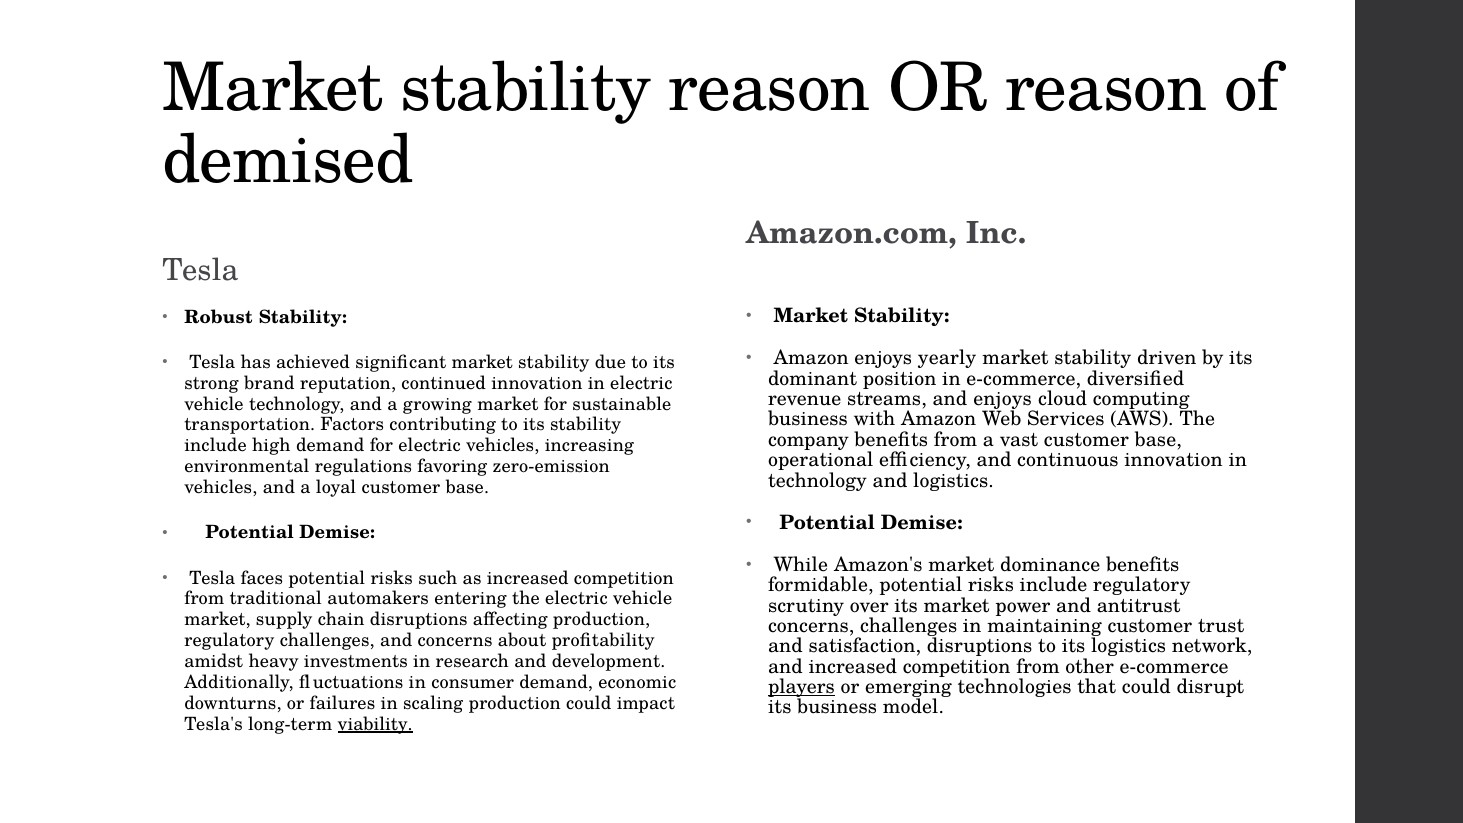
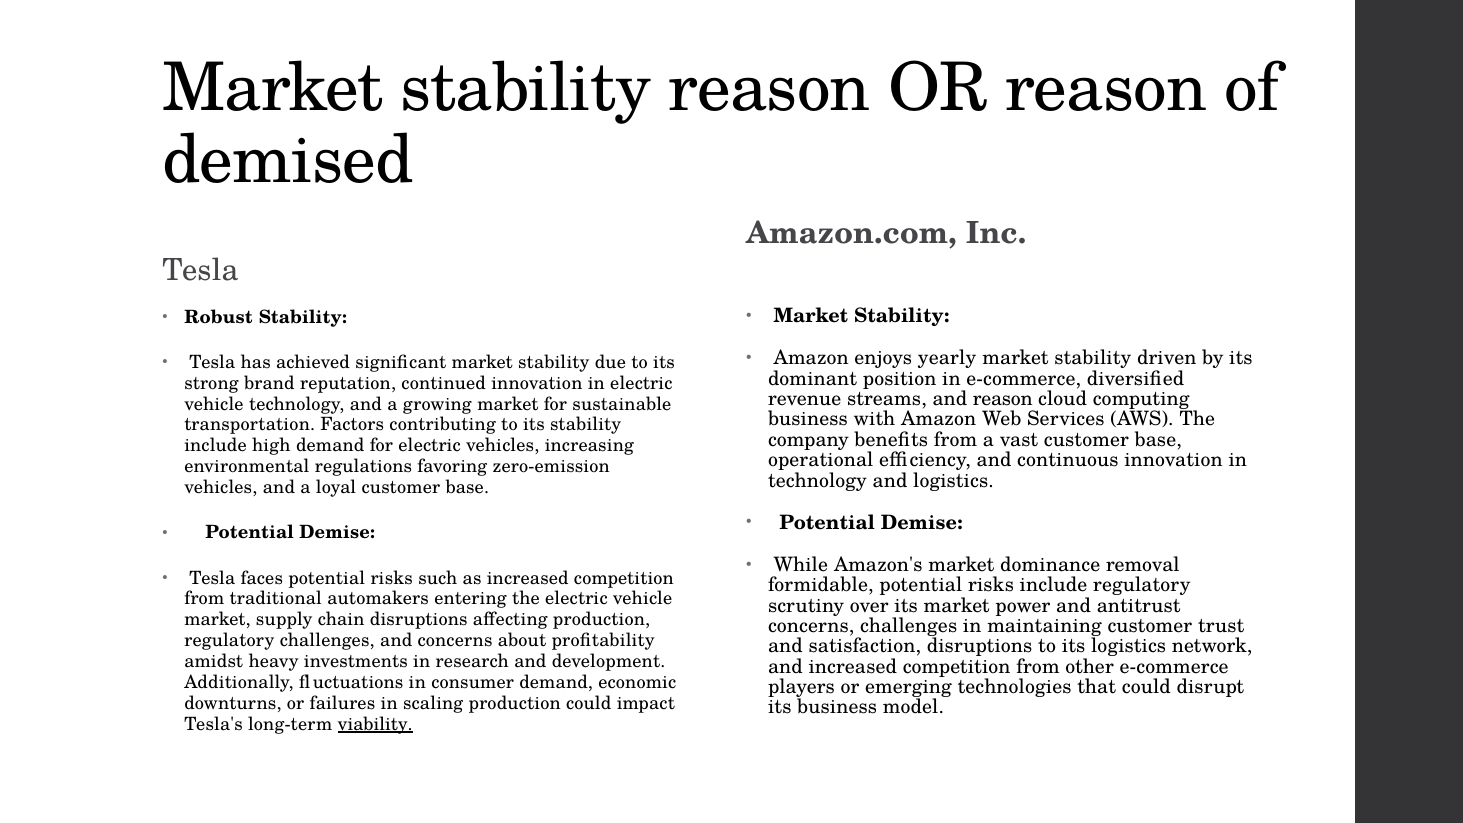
and enjoys: enjoys -> reason (1003, 399)
dominance benefits: benefits -> removal (1143, 565)
players underline: present -> none (801, 687)
